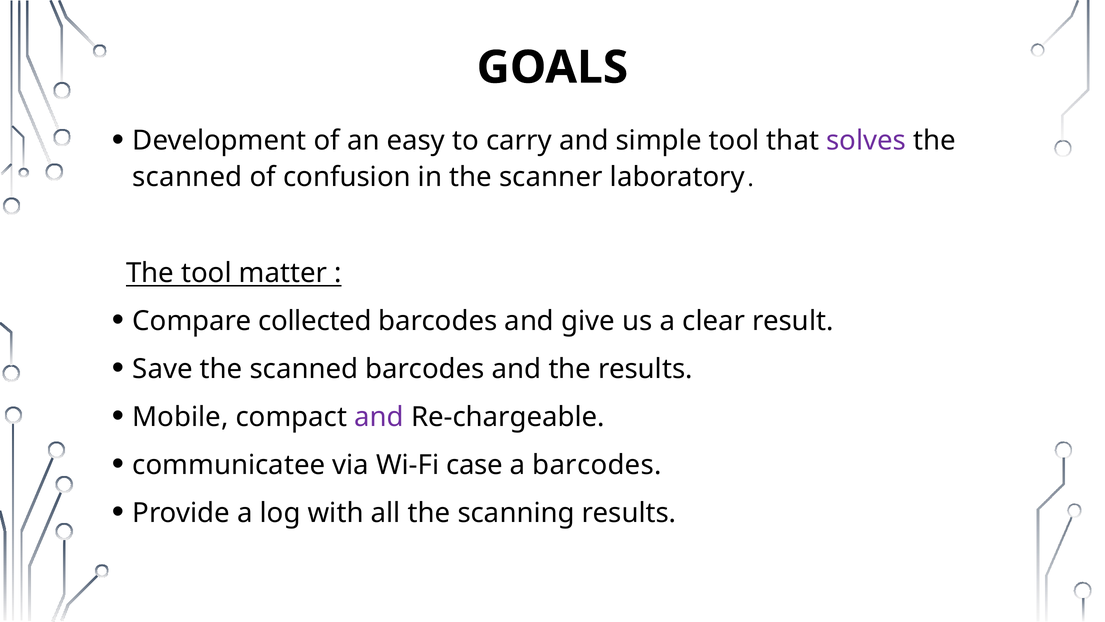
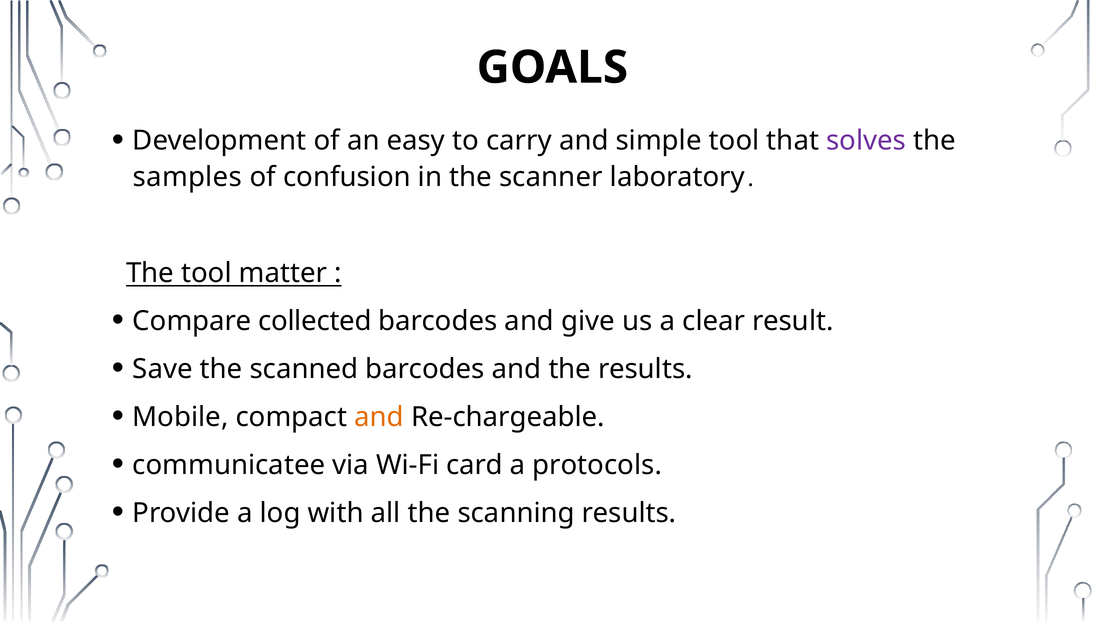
scanned: scanned -> samples (187, 177)
and colour: purple -> orange (379, 417)
case: case -> card (475, 465)
a barcodes: barcodes -> protocols (597, 465)
